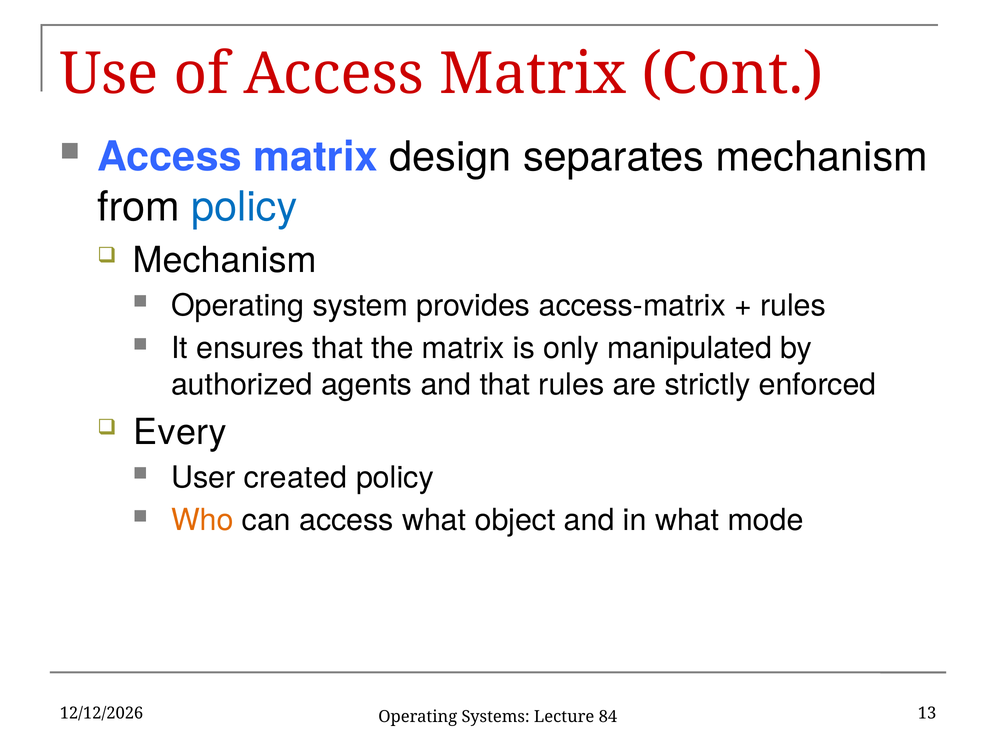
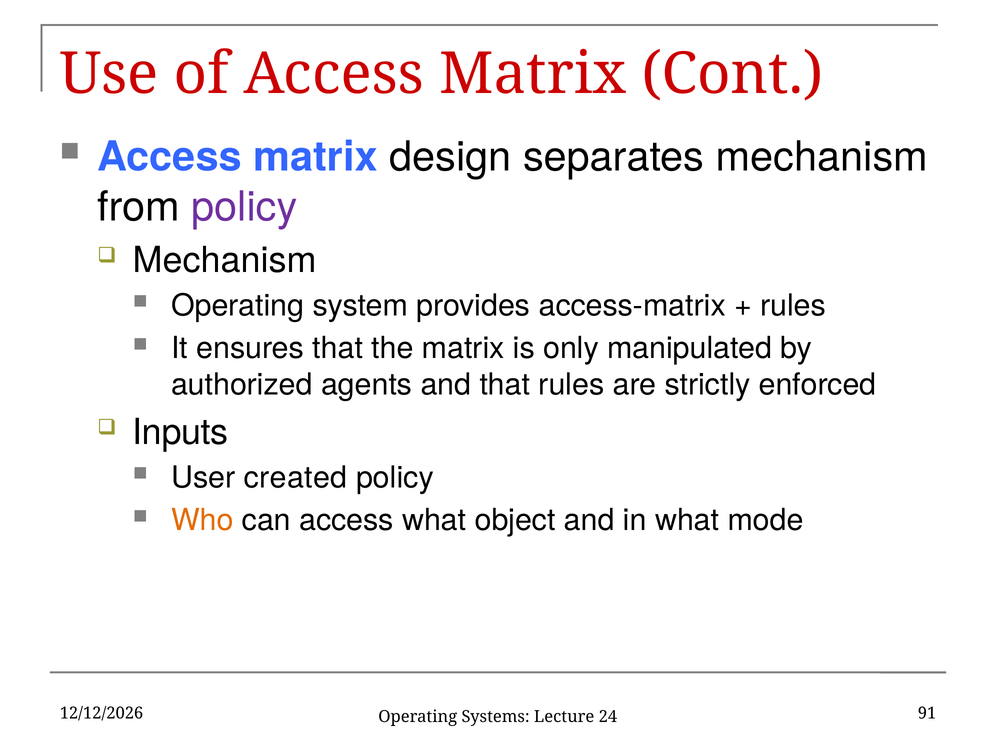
policy colour: blue -> purple (244, 207)
Every: Every -> Inputs (180, 432)
13: 13 -> 91 (927, 713)
84: 84 -> 24 (608, 717)
